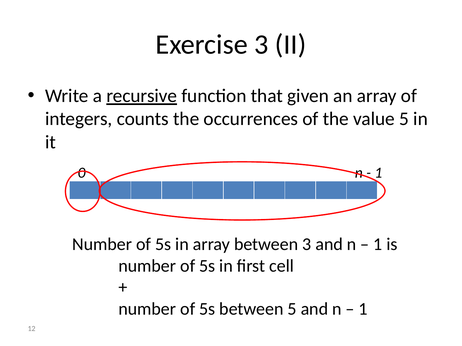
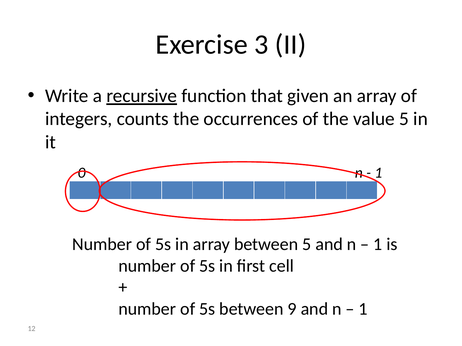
between 3: 3 -> 5 (307, 245)
between 5: 5 -> 9 (292, 309)
